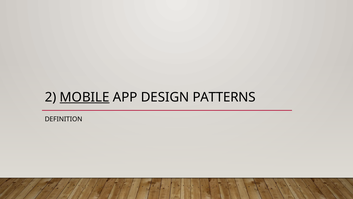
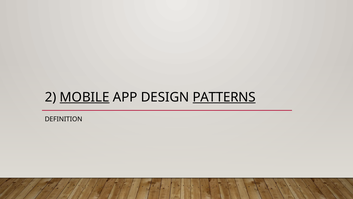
PATTERNS underline: none -> present (224, 97)
